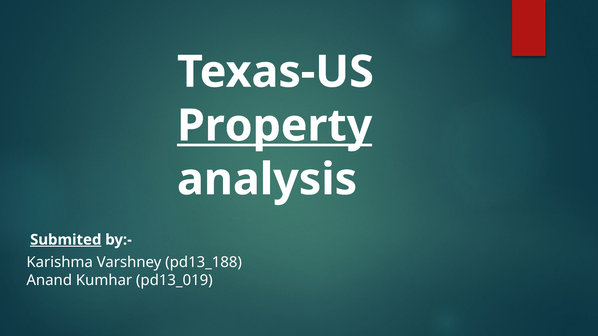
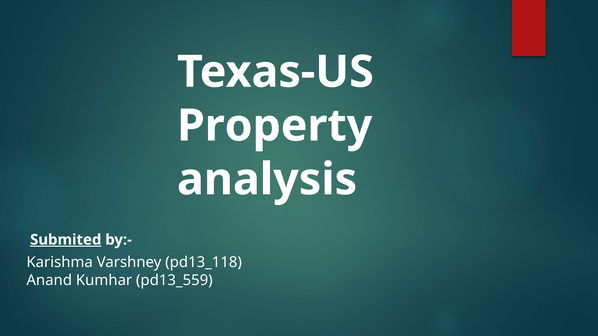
Property underline: present -> none (275, 126)
pd13_188: pd13_188 -> pd13_118 (204, 263)
pd13_019: pd13_019 -> pd13_559 (174, 281)
